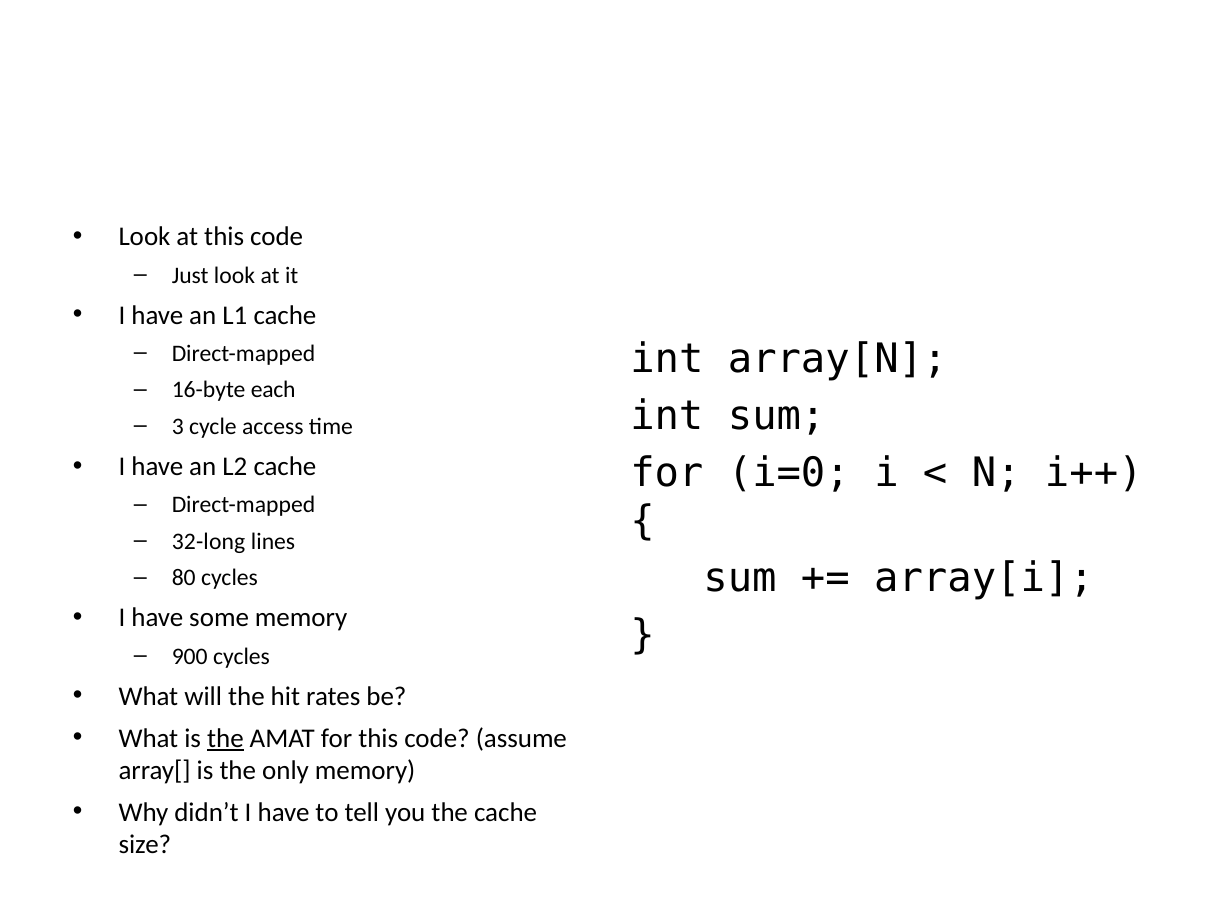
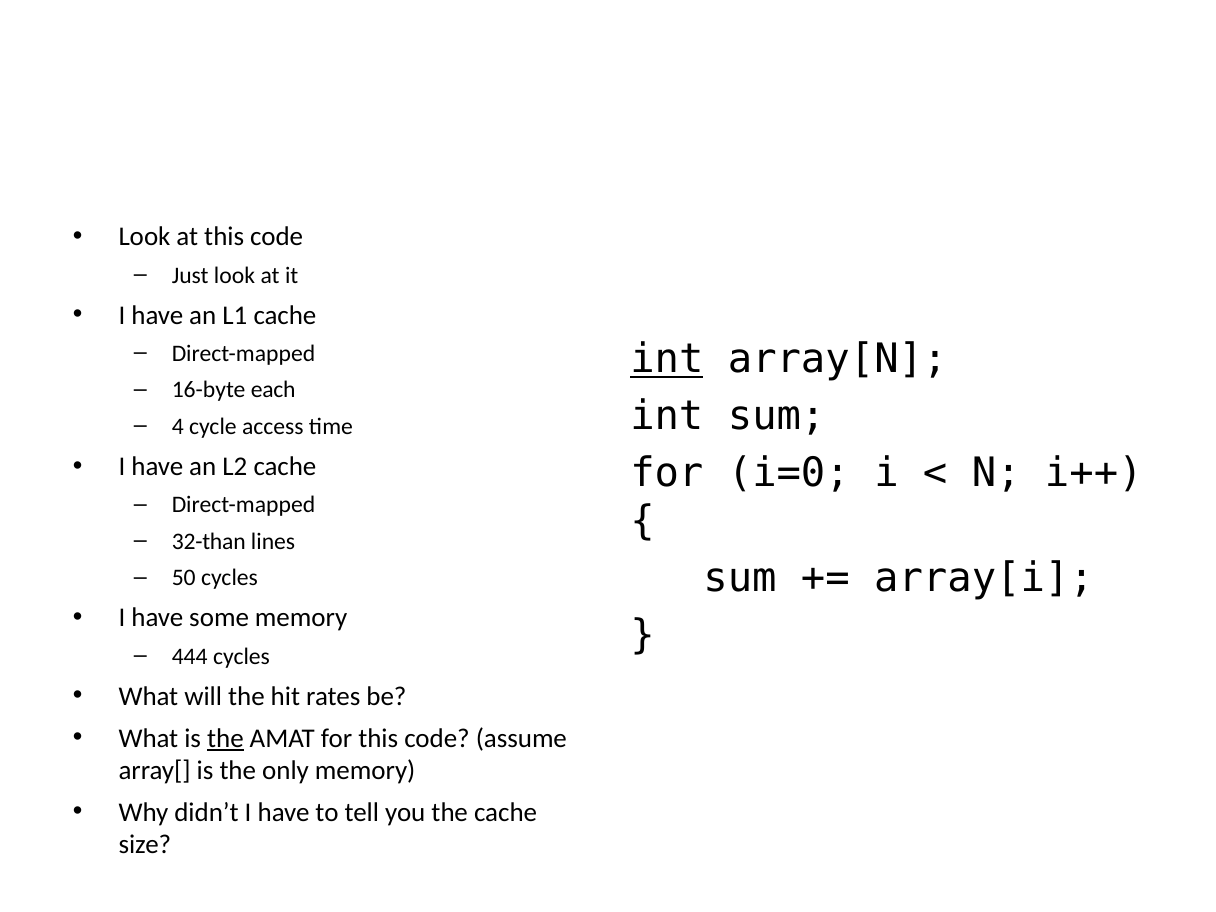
int underline: none -> present (667, 360)
3: 3 -> 4 (178, 427)
32-long: 32-long -> 32-than (209, 541)
80: 80 -> 50 (184, 578)
900: 900 -> 444 (190, 656)
